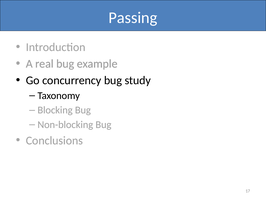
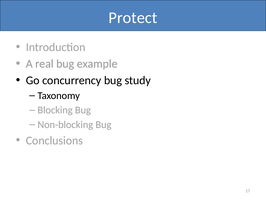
Passing: Passing -> Protect (133, 18)
